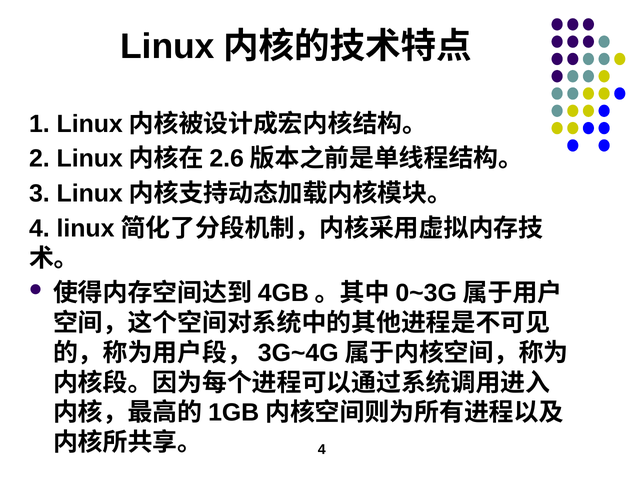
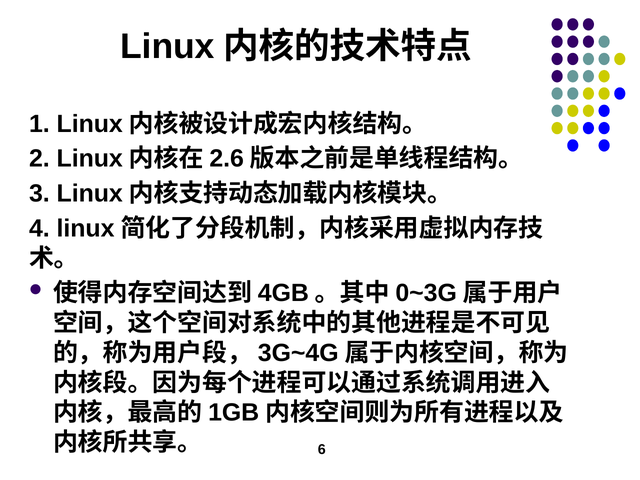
4: 4 -> 6 (322, 450)
